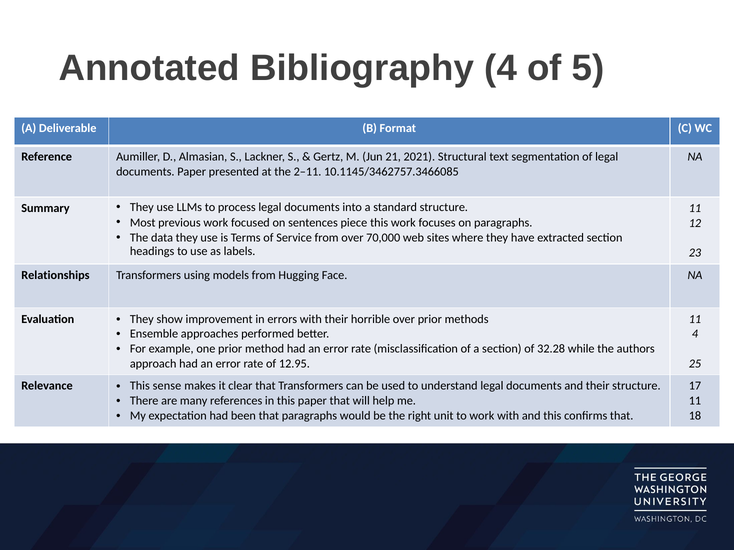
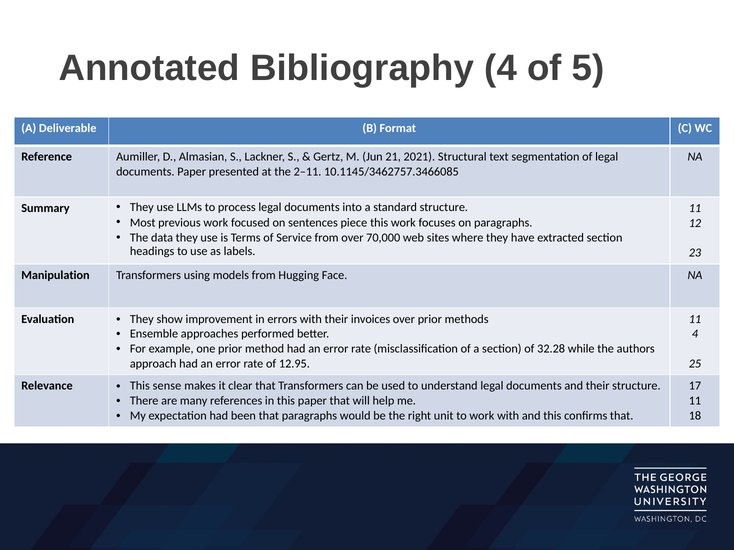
Relationships: Relationships -> Manipulation (55, 275)
horrible: horrible -> invoices (371, 319)
